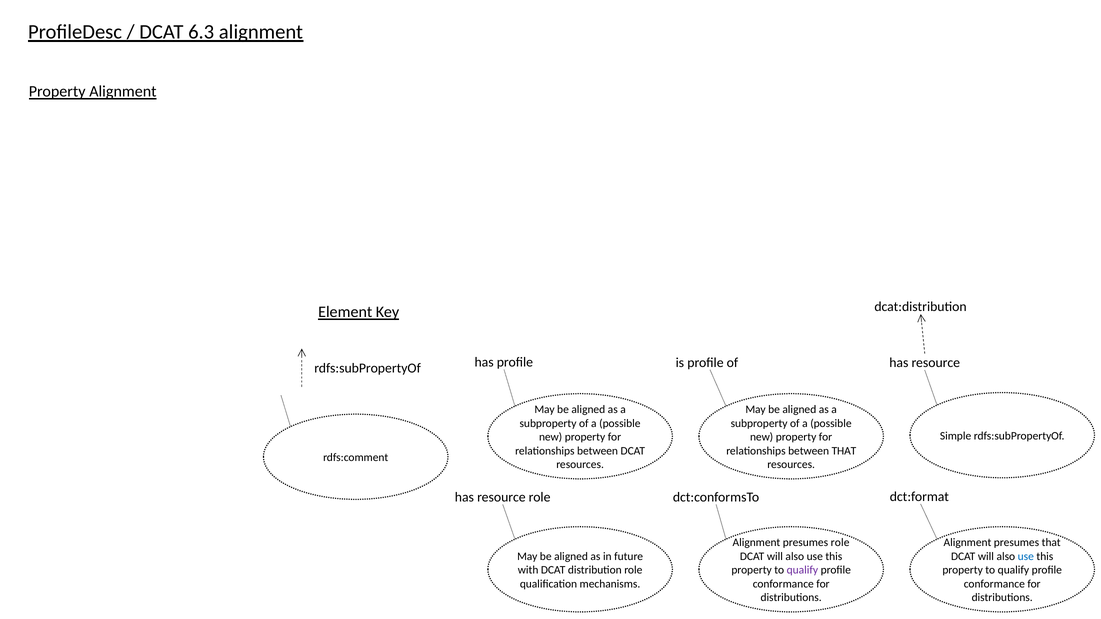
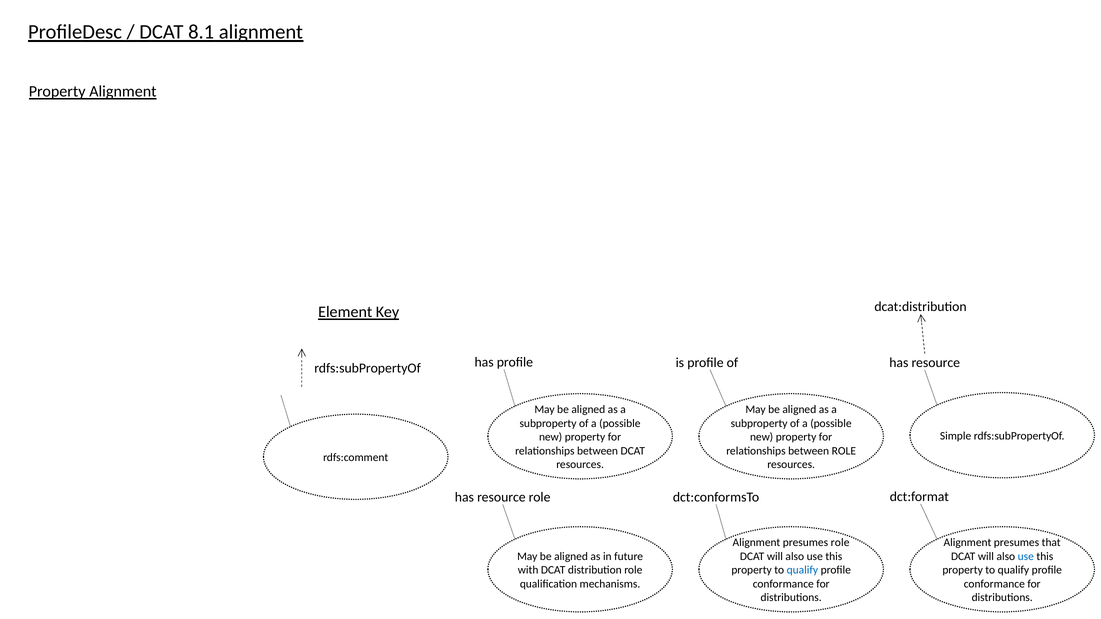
6.3: 6.3 -> 8.1 (201, 32)
between THAT: THAT -> ROLE (844, 451)
qualify colour: purple -> blue (802, 570)
